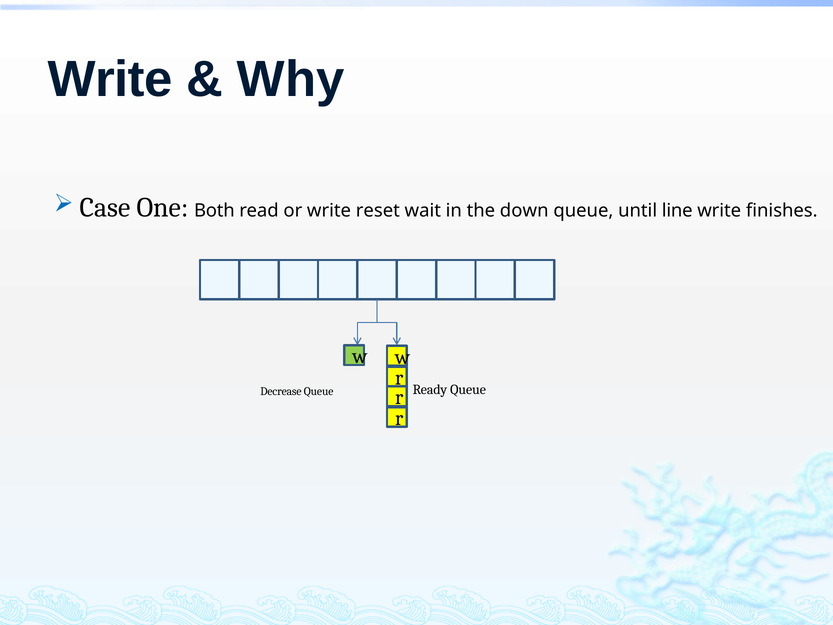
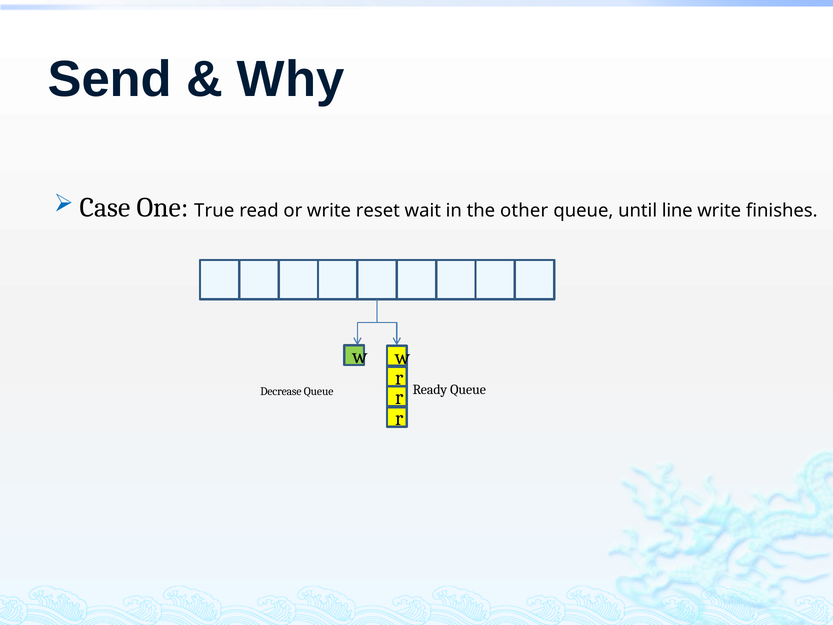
Write: Write -> Send (110, 79)
Both: Both -> True (214, 211)
down: down -> other (524, 211)
